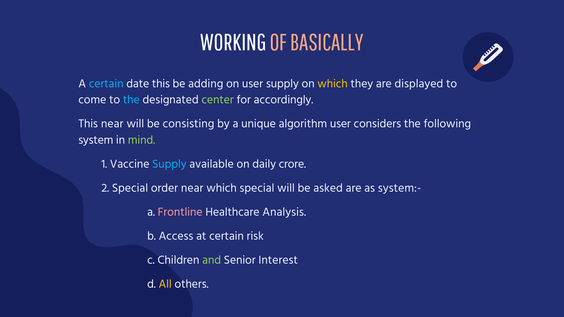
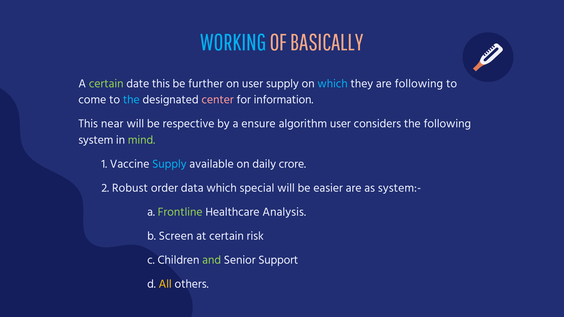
WORKING colour: white -> light blue (233, 43)
certain colour: light blue -> light green (106, 84)
adding: adding -> further (206, 84)
which colour: yellow -> light blue (333, 84)
are displayed: displayed -> following (419, 84)
center colour: light green -> pink (218, 100)
accordingly: accordingly -> information (284, 100)
consisting: consisting -> respective (189, 124)
unique: unique -> ensure (259, 124)
2 Special: Special -> Robust (130, 188)
order near: near -> data (192, 188)
asked: asked -> easier (328, 188)
Frontline colour: pink -> light green (180, 212)
Access: Access -> Screen (176, 236)
Interest: Interest -> Support (278, 260)
